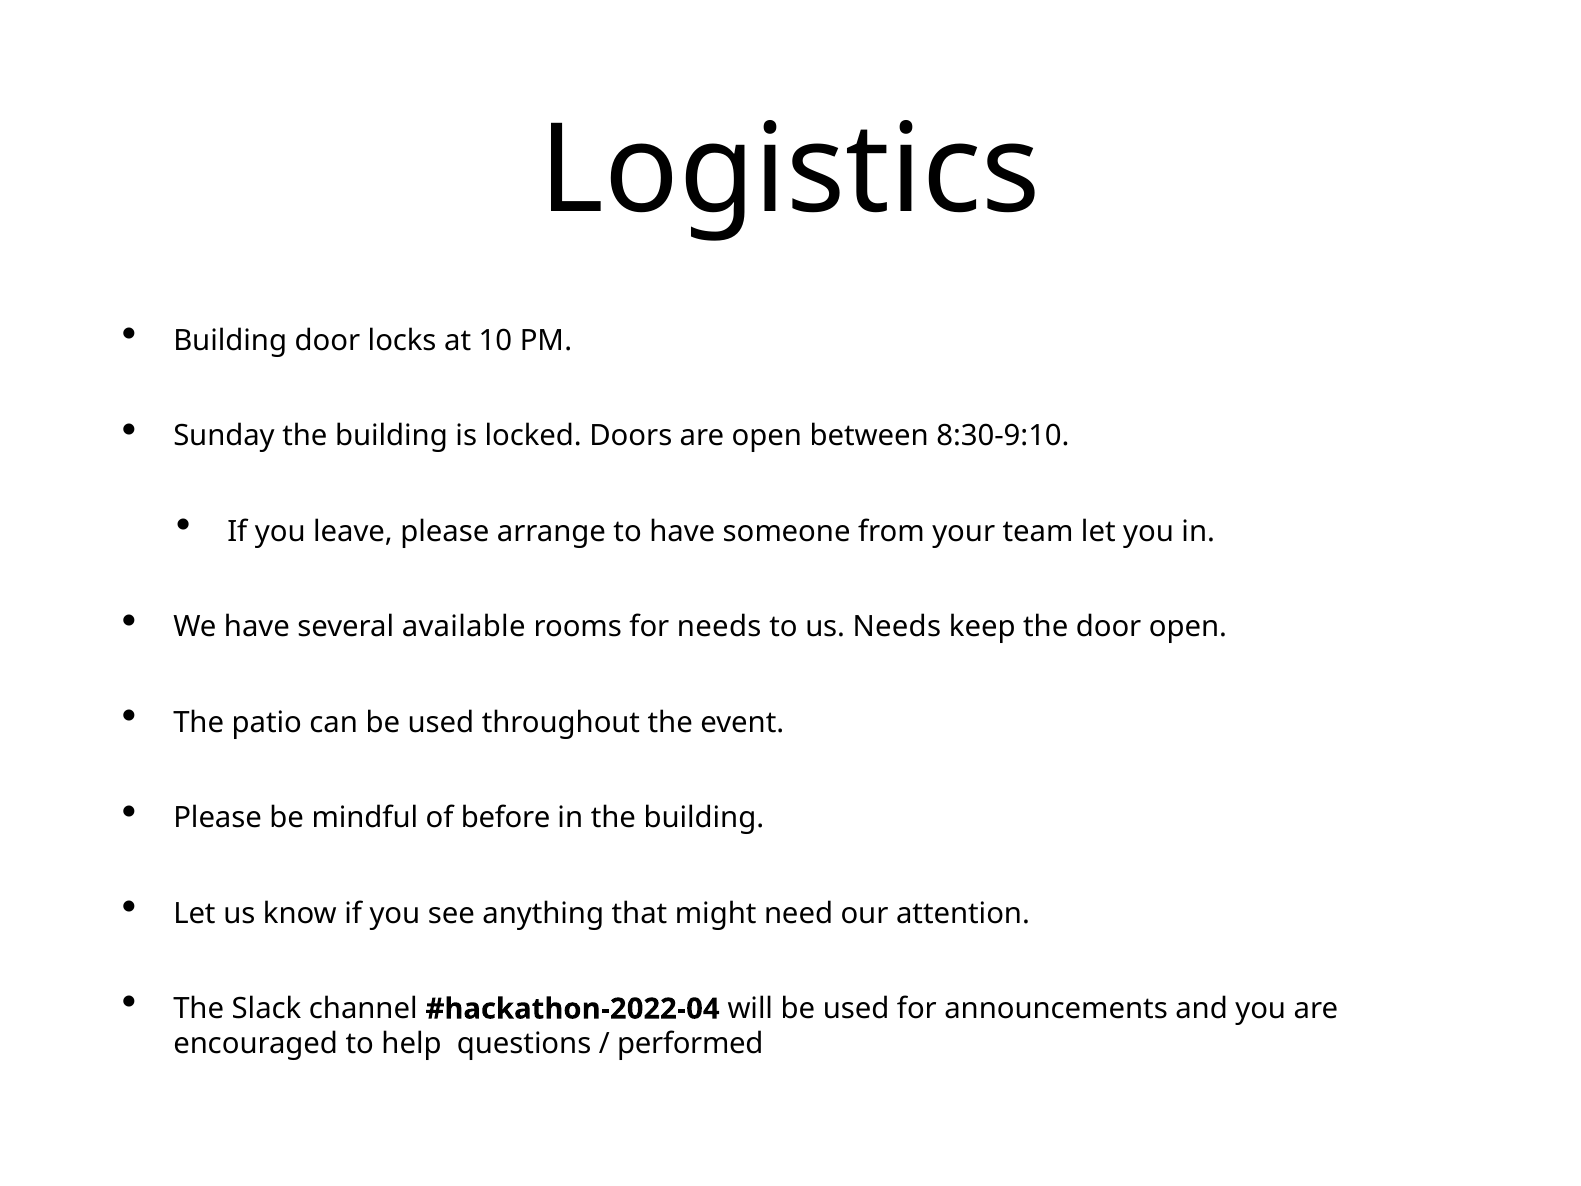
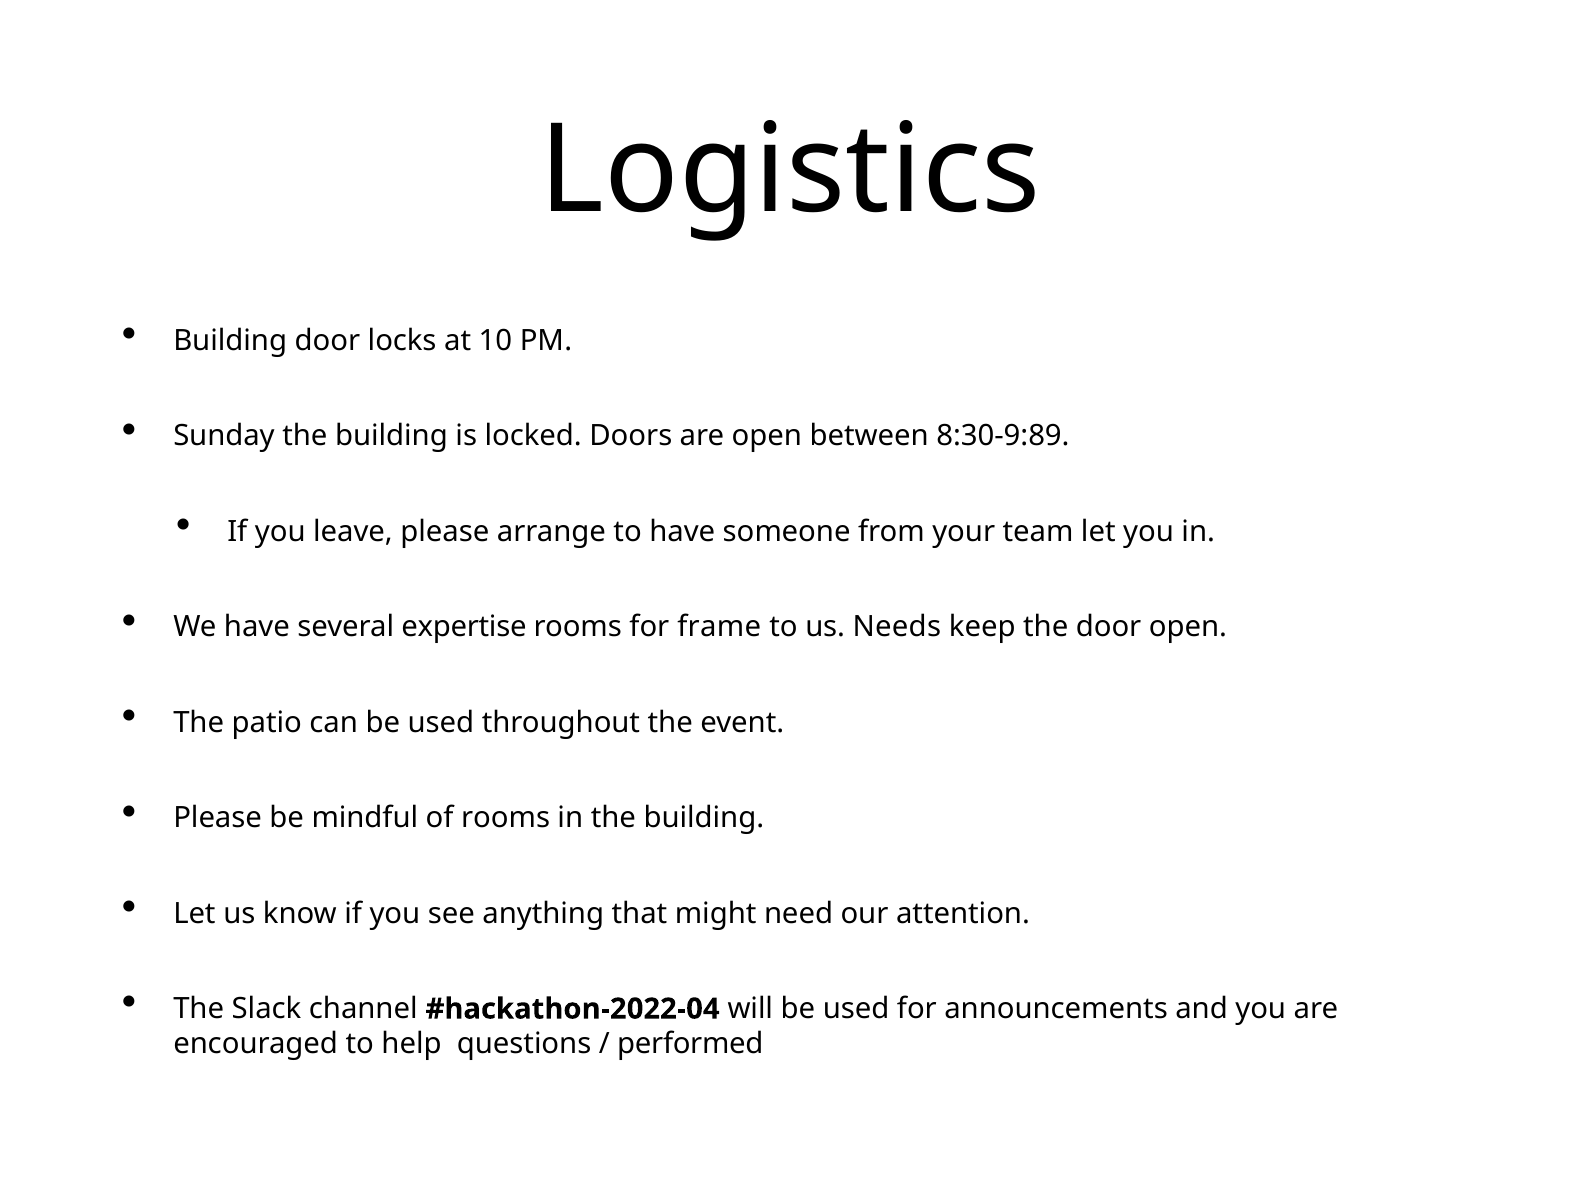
8:30-9:10: 8:30-9:10 -> 8:30-9:89 (1003, 436)
available: available -> expertise (464, 627)
for needs: needs -> frame (719, 627)
of before: before -> rooms (506, 818)
